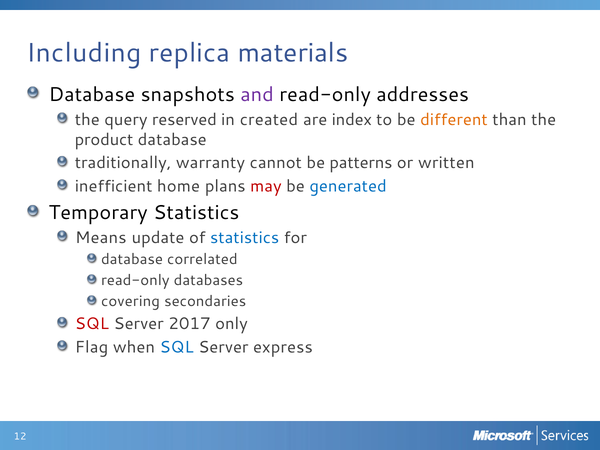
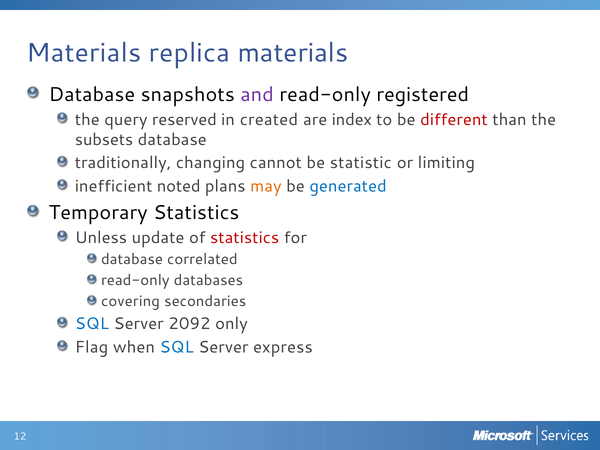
Including: Including -> Materials (84, 53)
addresses: addresses -> registered (423, 94)
different colour: orange -> red (454, 120)
product: product -> subsets (104, 140)
warranty: warranty -> changing (211, 163)
patterns: patterns -> statistic (361, 163)
written: written -> limiting (446, 163)
home: home -> noted (179, 186)
may colour: red -> orange (266, 186)
Means: Means -> Unless (101, 238)
statistics colour: blue -> red (245, 238)
SQL colour: red -> blue (92, 324)
2017: 2017 -> 2092 (189, 324)
